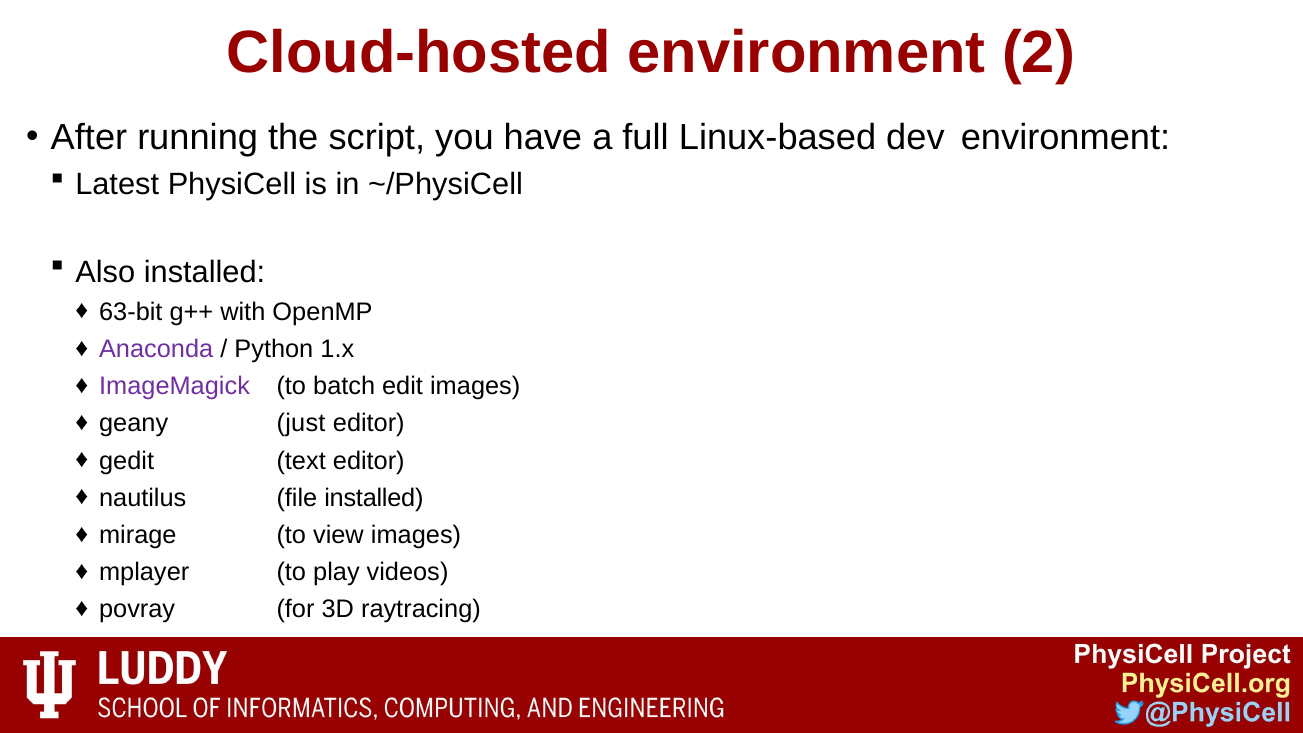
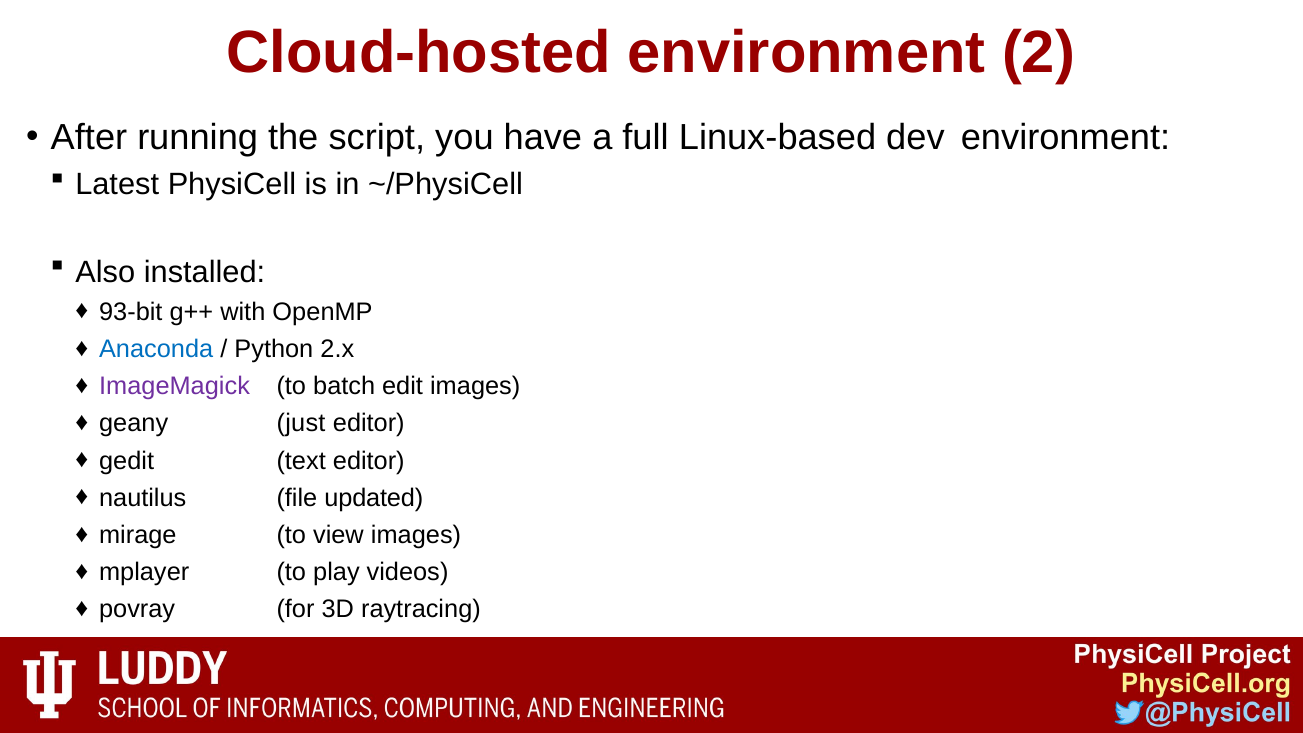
63-bit: 63-bit -> 93-bit (131, 312)
Anaconda colour: purple -> blue (156, 349)
1.x: 1.x -> 2.x (337, 349)
file installed: installed -> updated (374, 498)
